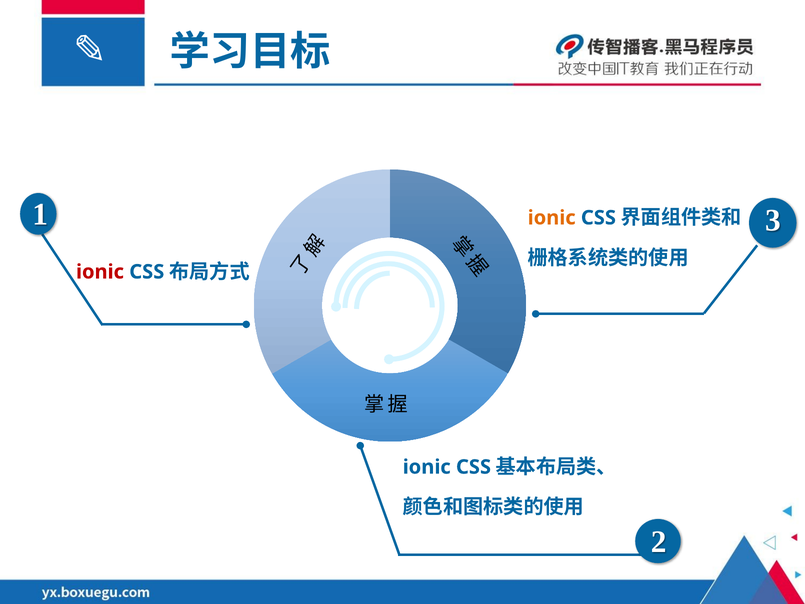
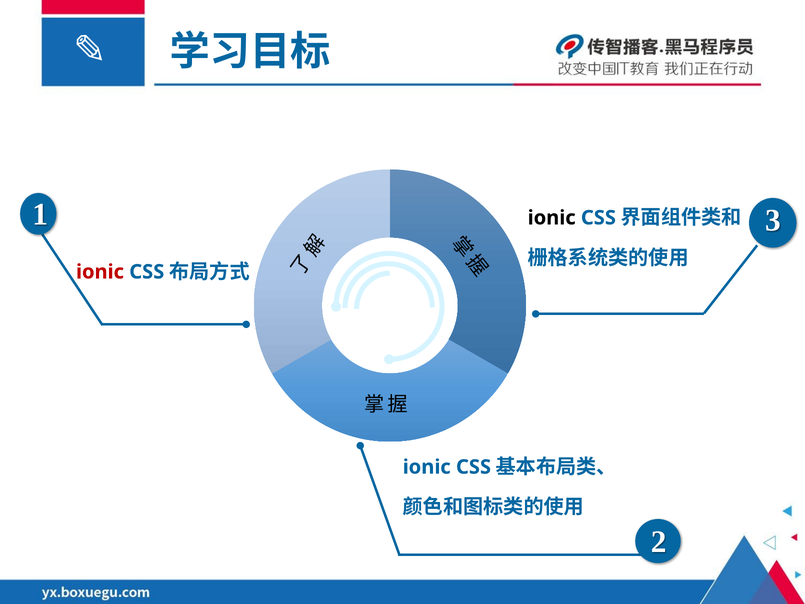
ionic colour: orange -> black (552, 218)
